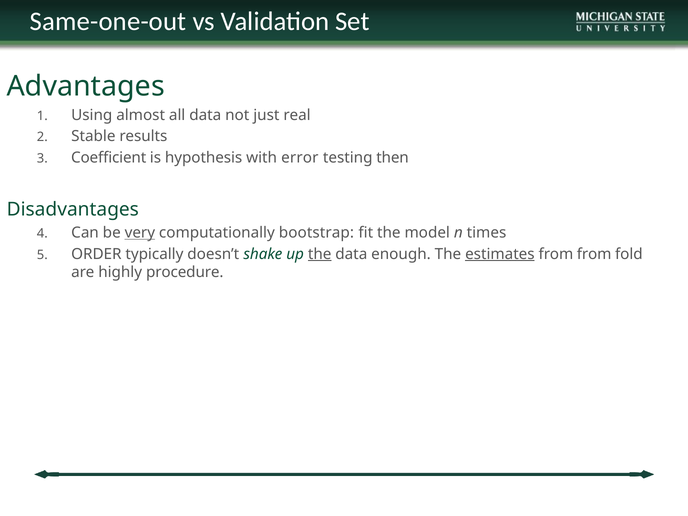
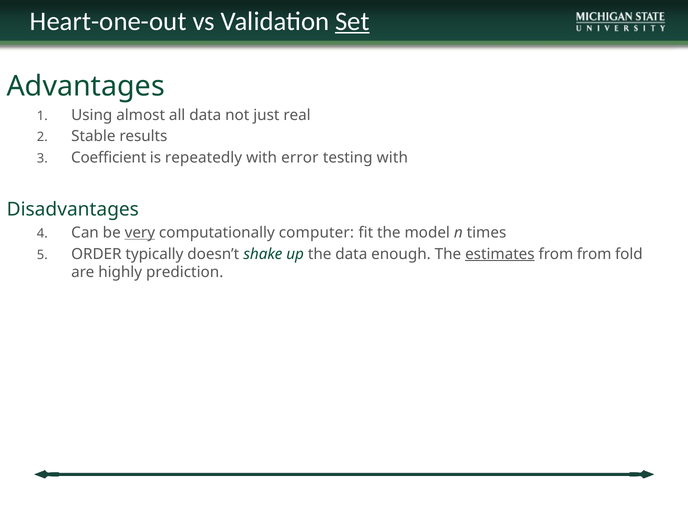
Same-one-out: Same-one-out -> Heart-one-out (108, 21)
Set underline: none -> present (352, 21)
hypothesis: hypothesis -> repeatedly (204, 158)
testing then: then -> with (392, 158)
bootstrap: bootstrap -> computer (316, 233)
the underline: present -> none (320, 254)
procedure: procedure -> prediction (185, 272)
